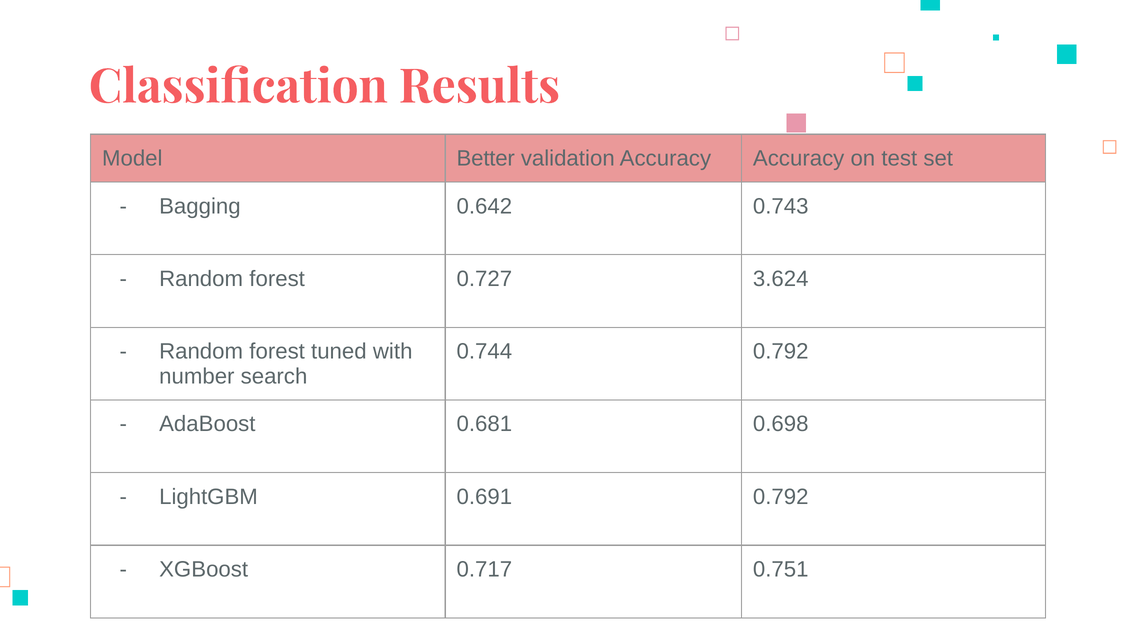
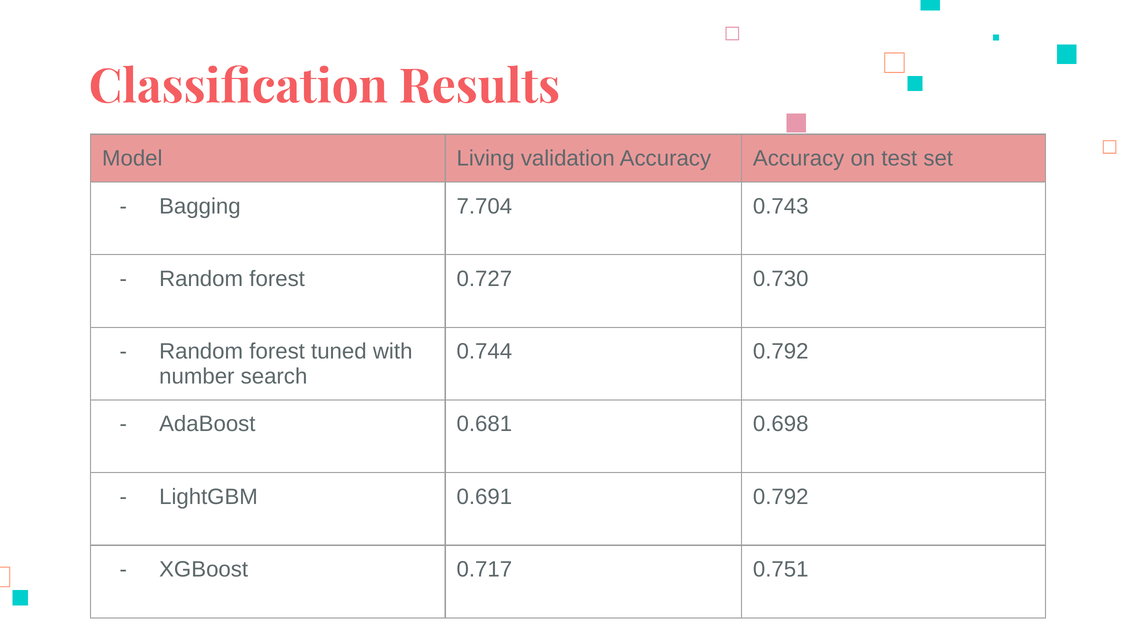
Better: Better -> Living (486, 159)
0.642: 0.642 -> 7.704 (484, 206)
3.624: 3.624 -> 0.730 (781, 279)
